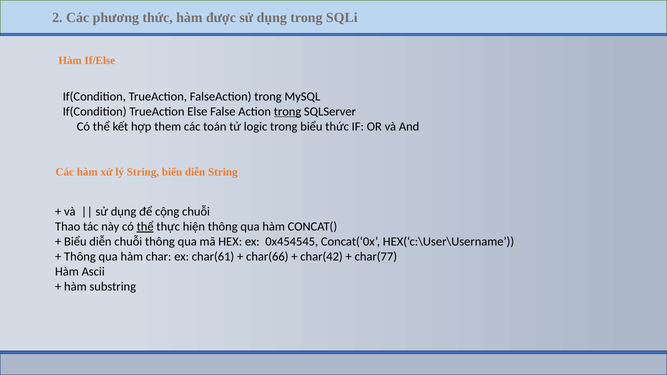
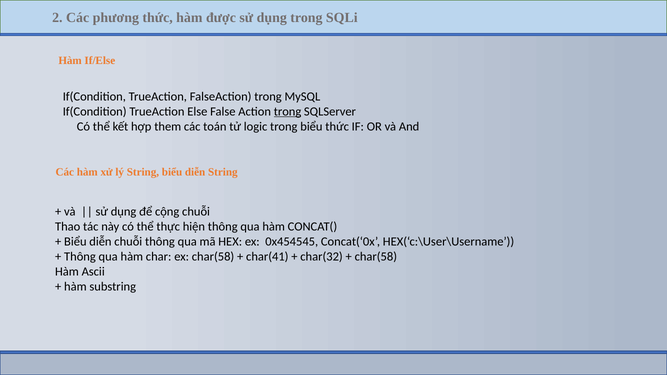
thể underline: present -> none (145, 227)
ex char(61: char(61 -> char(58 (213, 257)
char(66: char(66 -> char(41 (267, 257)
char(42: char(42 -> char(32 (322, 257)
char(77: char(77 -> char(58 (376, 257)
